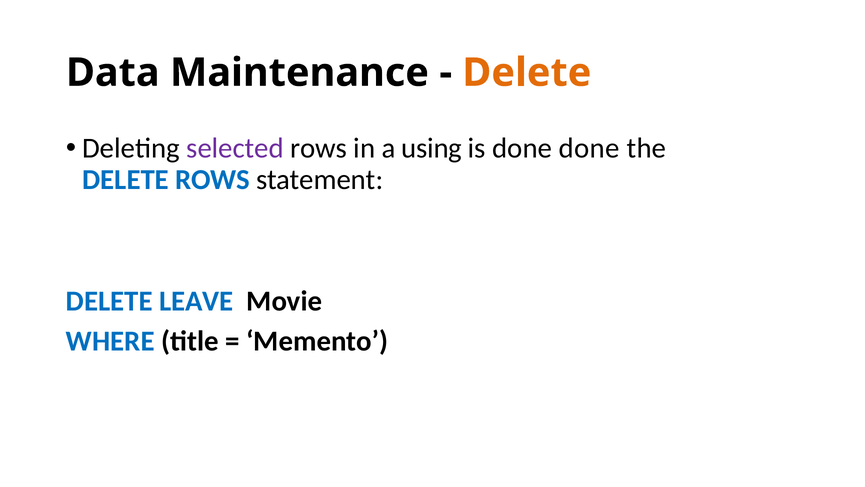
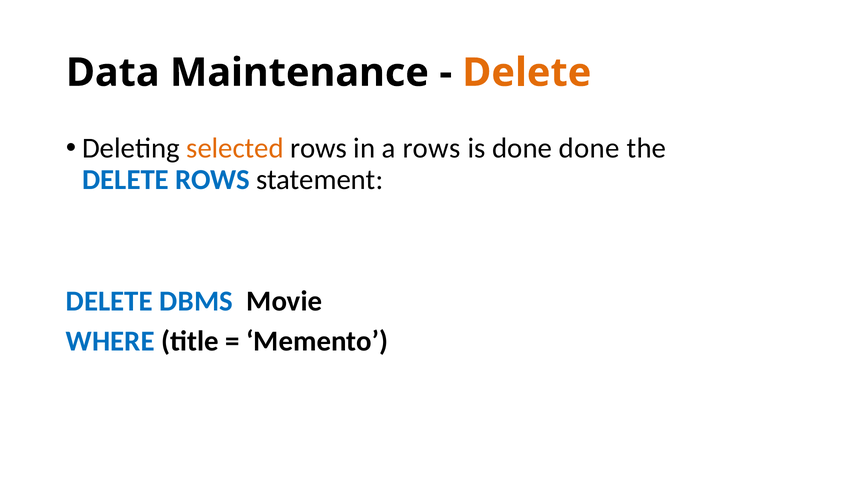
selected colour: purple -> orange (235, 148)
a using: using -> rows (431, 148)
LEAVE: LEAVE -> DBMS (196, 301)
